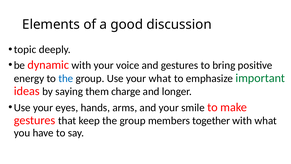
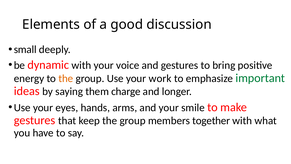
topic: topic -> small (25, 49)
the colour: blue -> orange (66, 78)
your what: what -> work (160, 78)
